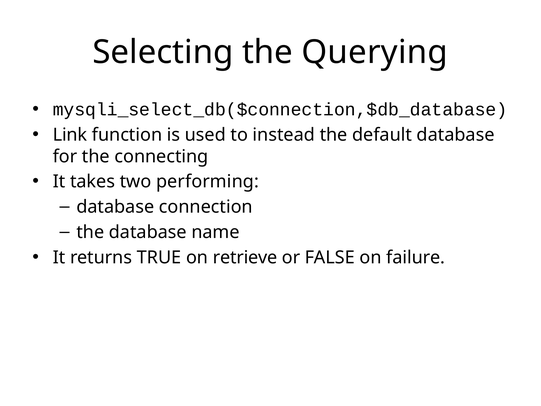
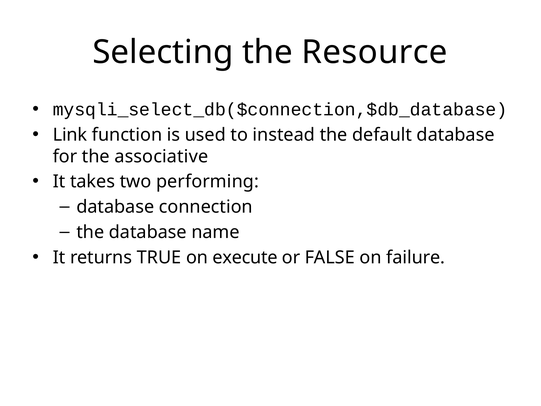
Querying: Querying -> Resource (375, 52)
connecting: connecting -> associative (161, 156)
retrieve: retrieve -> execute (245, 257)
